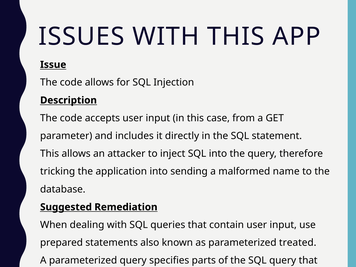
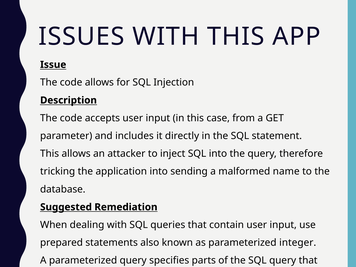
parameterized treated: treated -> integer (298, 243)
